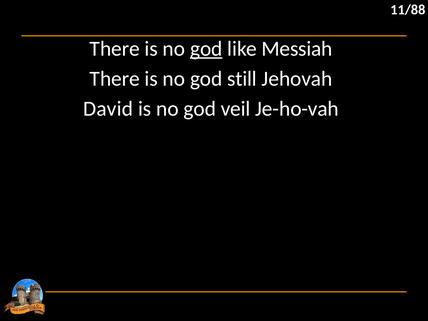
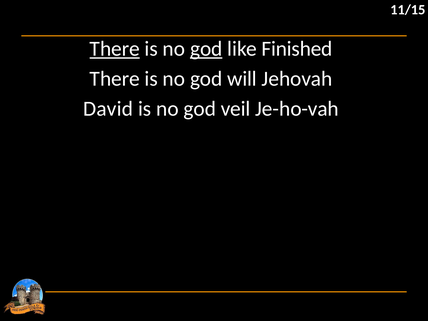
11/88: 11/88 -> 11/15 (408, 10)
There underline: none -> present (115, 49)
Messiah: Messiah -> Finished (297, 49)
still: still -> will (242, 79)
